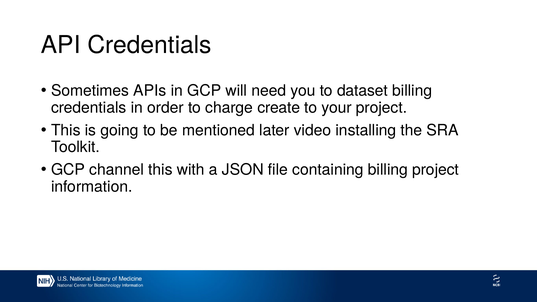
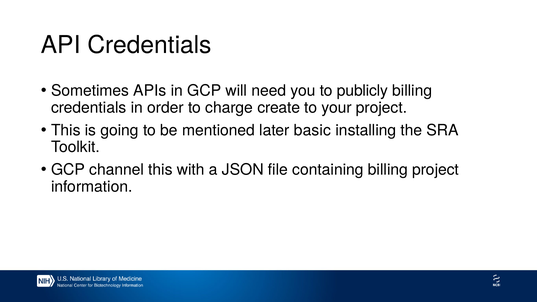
dataset: dataset -> publicly (363, 91)
video: video -> basic (312, 130)
